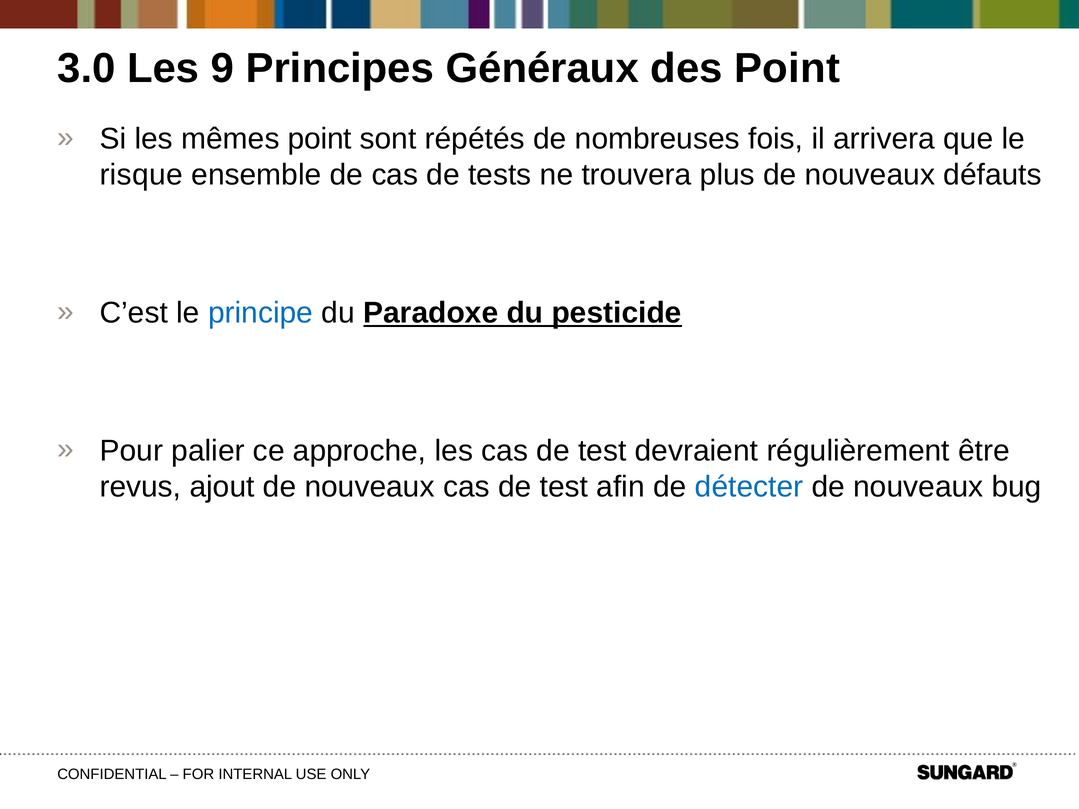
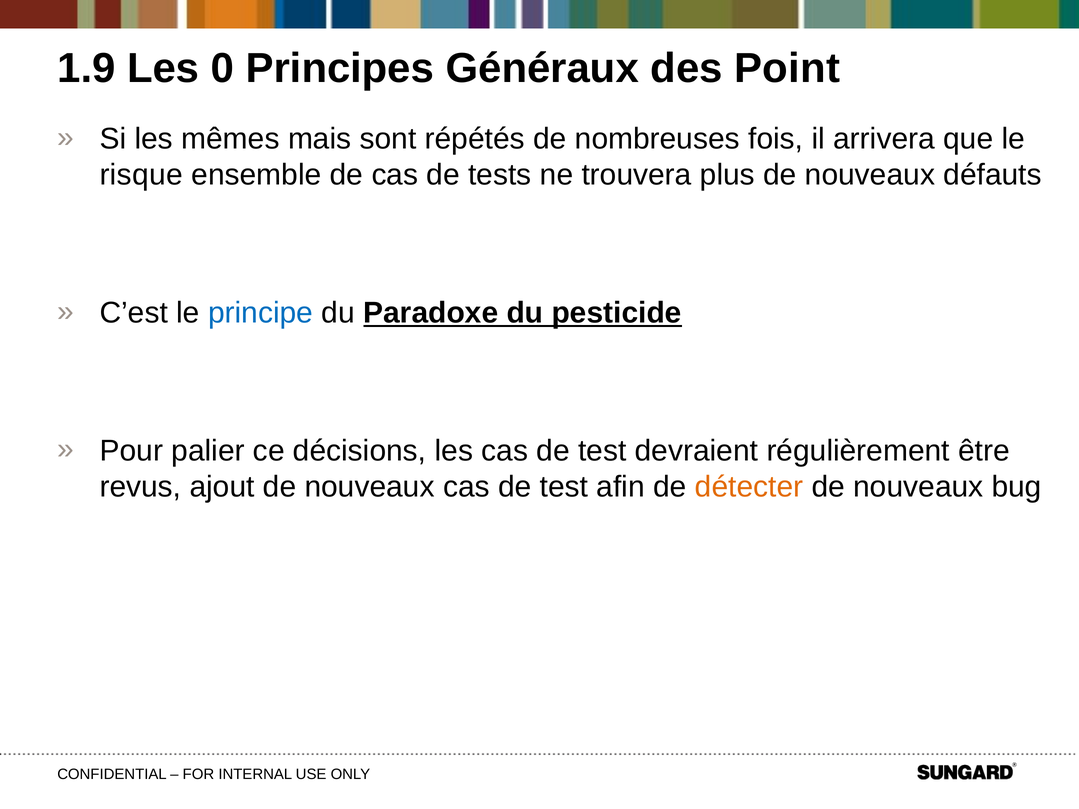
3.0: 3.0 -> 1.9 (86, 68)
9: 9 -> 0 (222, 68)
mêmes point: point -> mais (320, 139)
approche: approche -> décisions (360, 451)
détecter colour: blue -> orange (749, 487)
